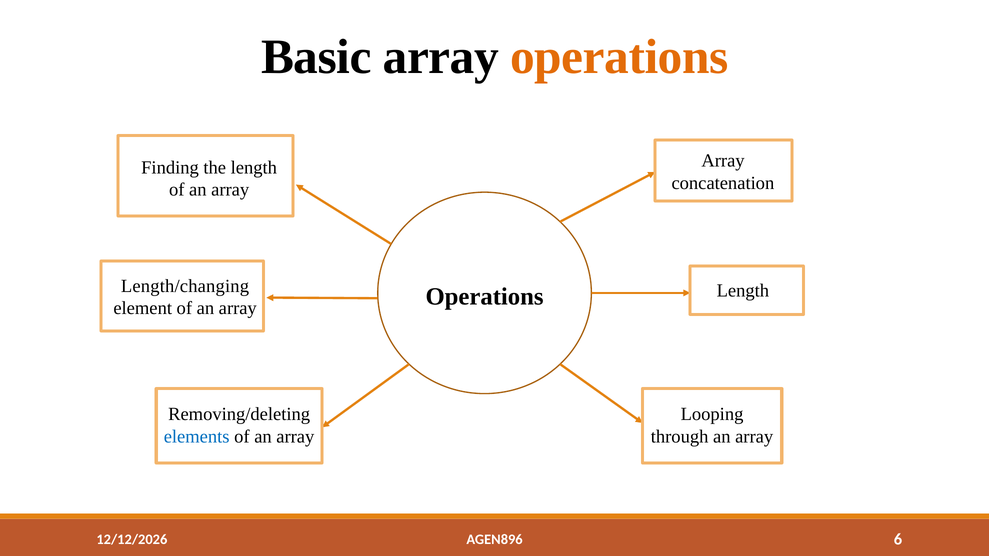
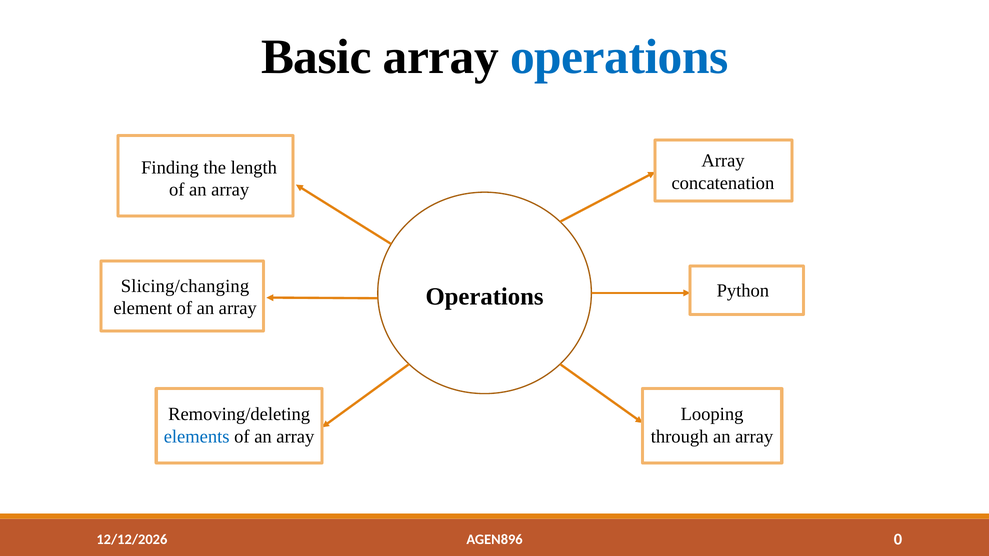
operations colour: orange -> blue (619, 57)
Length/changing: Length/changing -> Slicing/changing (185, 286)
Length: Length -> Python (743, 291)
6: 6 -> 0 (898, 540)
